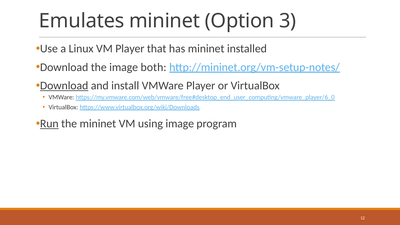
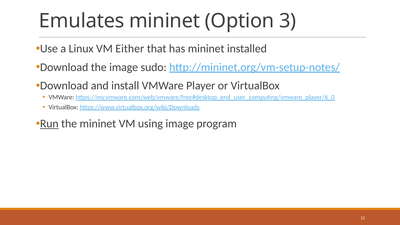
VM Player: Player -> Either (130, 49)
both: both -> sudo (154, 67)
Download underline: present -> none (64, 86)
